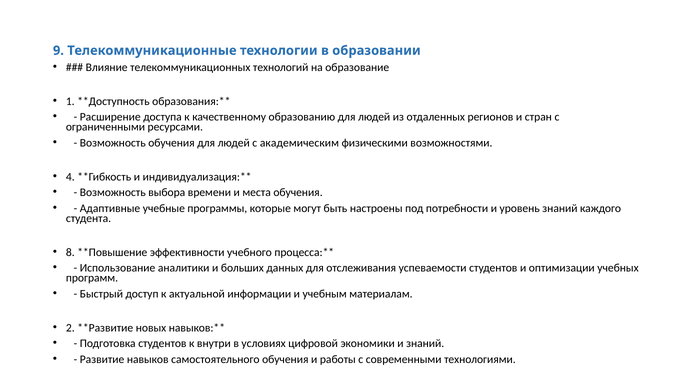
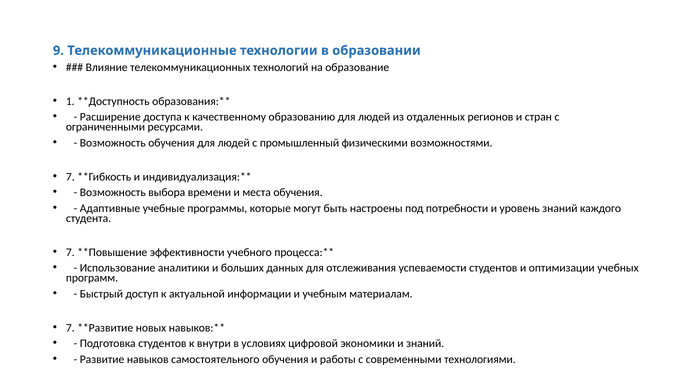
академическим: академическим -> промышленный (300, 143)
4: 4 -> 7 (70, 177)
8: 8 -> 7 (70, 253)
2: 2 -> 7 (70, 328)
